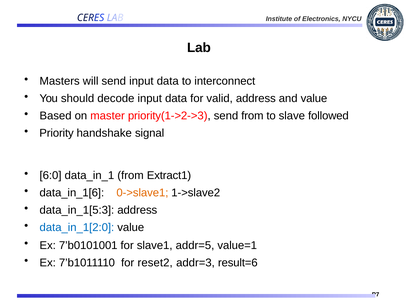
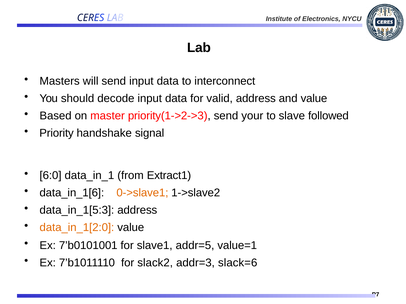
send from: from -> your (252, 116)
data_in_1[2:0 colour: blue -> orange (77, 228)
reset2: reset2 -> slack2 (155, 263)
result=6: result=6 -> slack=6 (238, 263)
